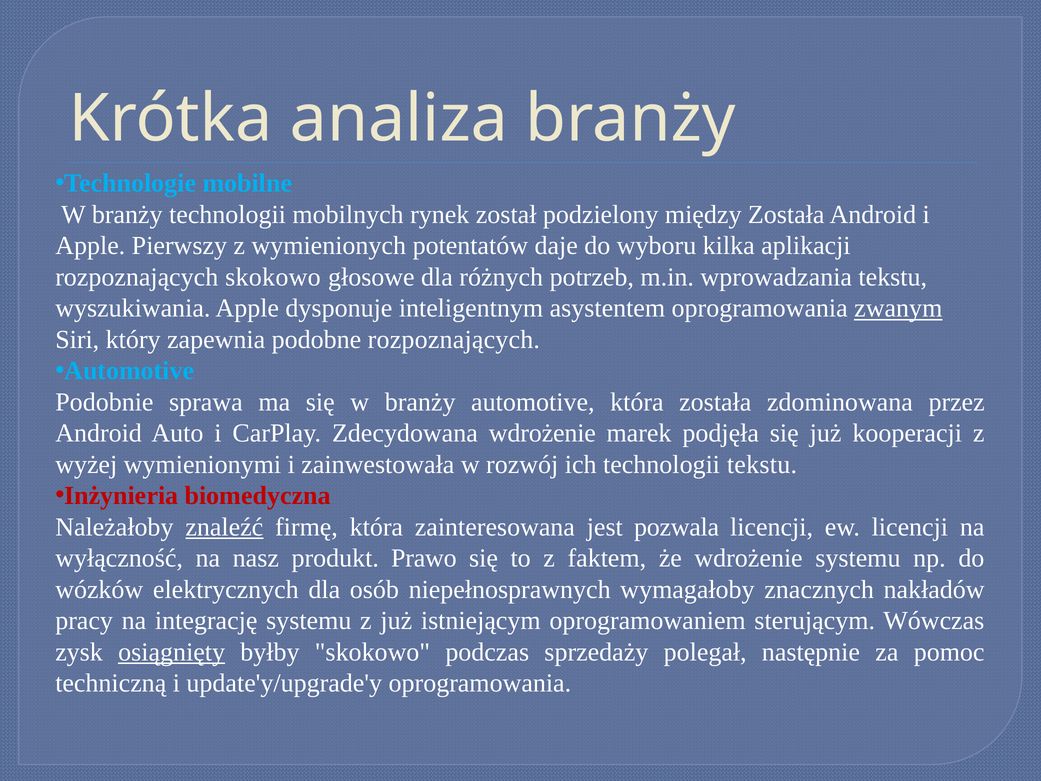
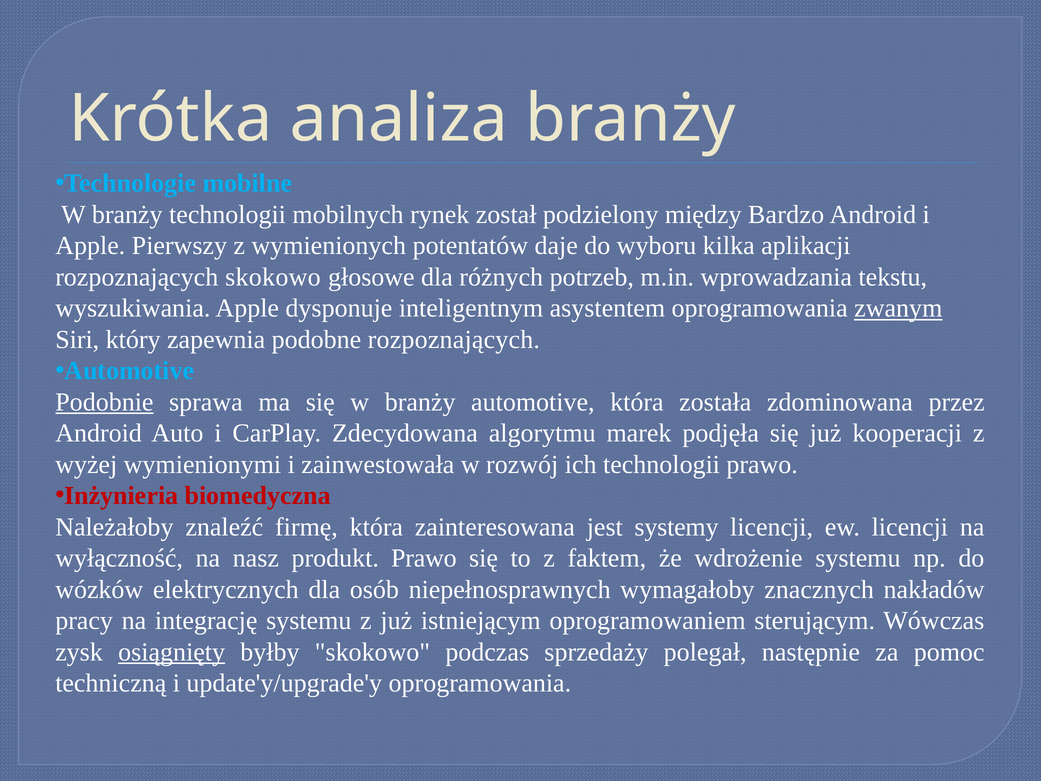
między Została: Została -> Bardzo (786, 215)
Podobnie underline: none -> present (104, 402)
Zdecydowana wdrożenie: wdrożenie -> algorytmu (542, 433)
technologii tekstu: tekstu -> prawo (762, 464)
znaleźć underline: present -> none (224, 527)
pozwala: pozwala -> systemy (677, 527)
